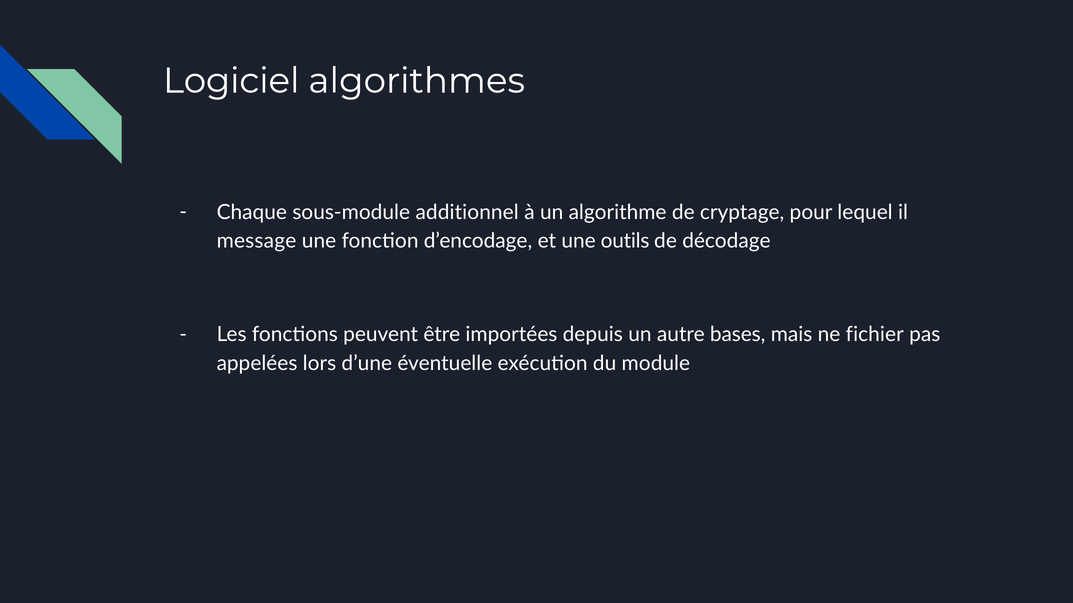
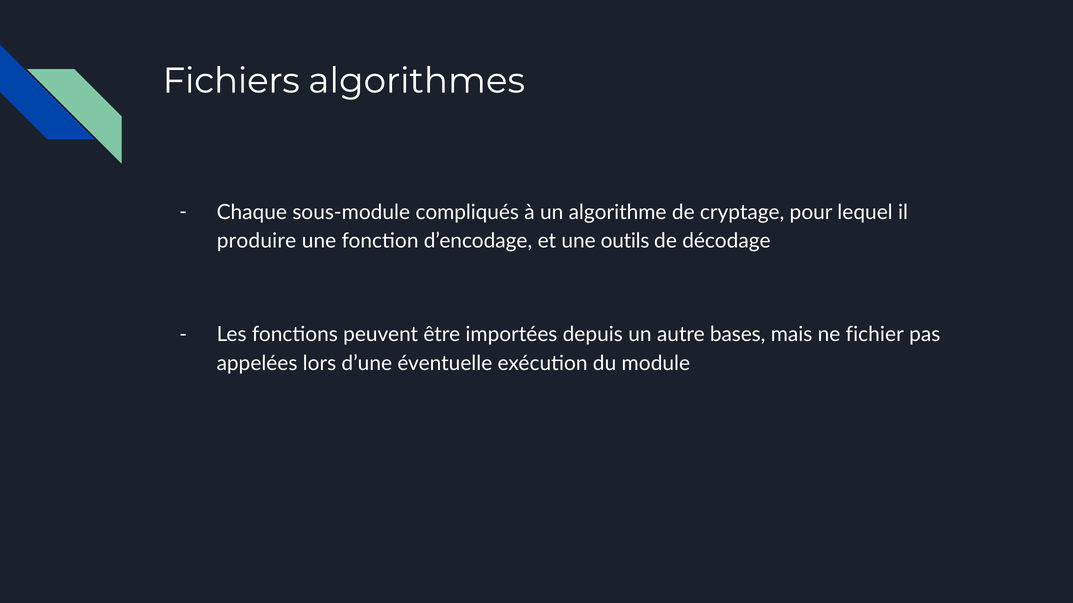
Logiciel: Logiciel -> Fichiers (231, 81)
additionnel: additionnel -> compliqués (467, 212)
message: message -> produire (257, 241)
